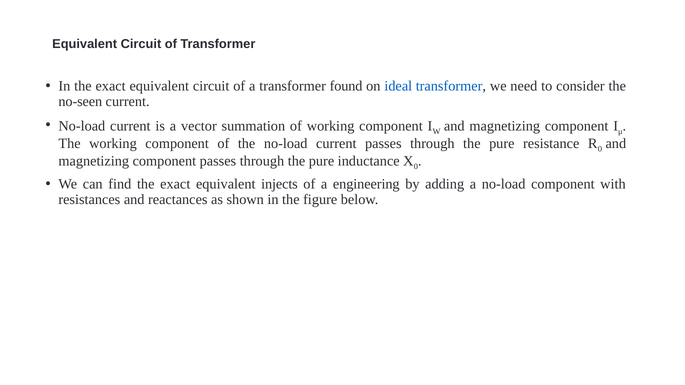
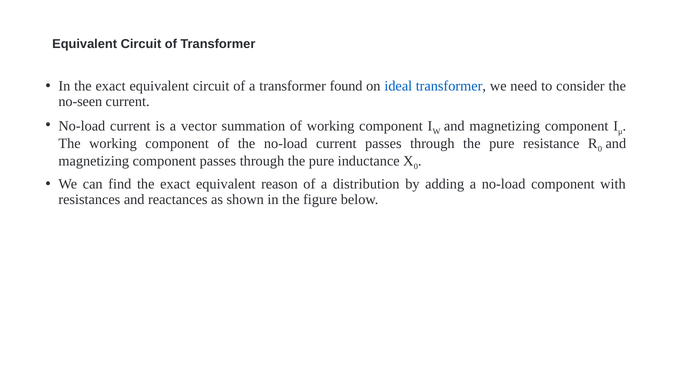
injects: injects -> reason (280, 184)
engineering: engineering -> distribution (366, 184)
